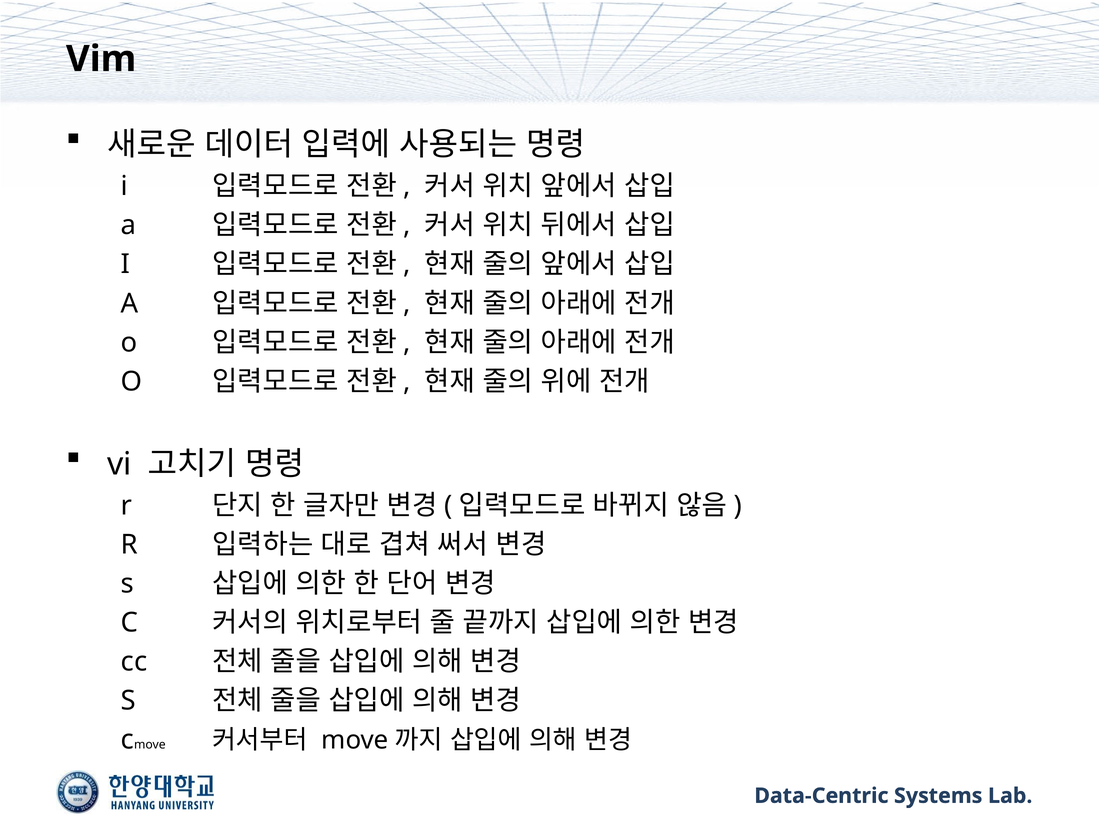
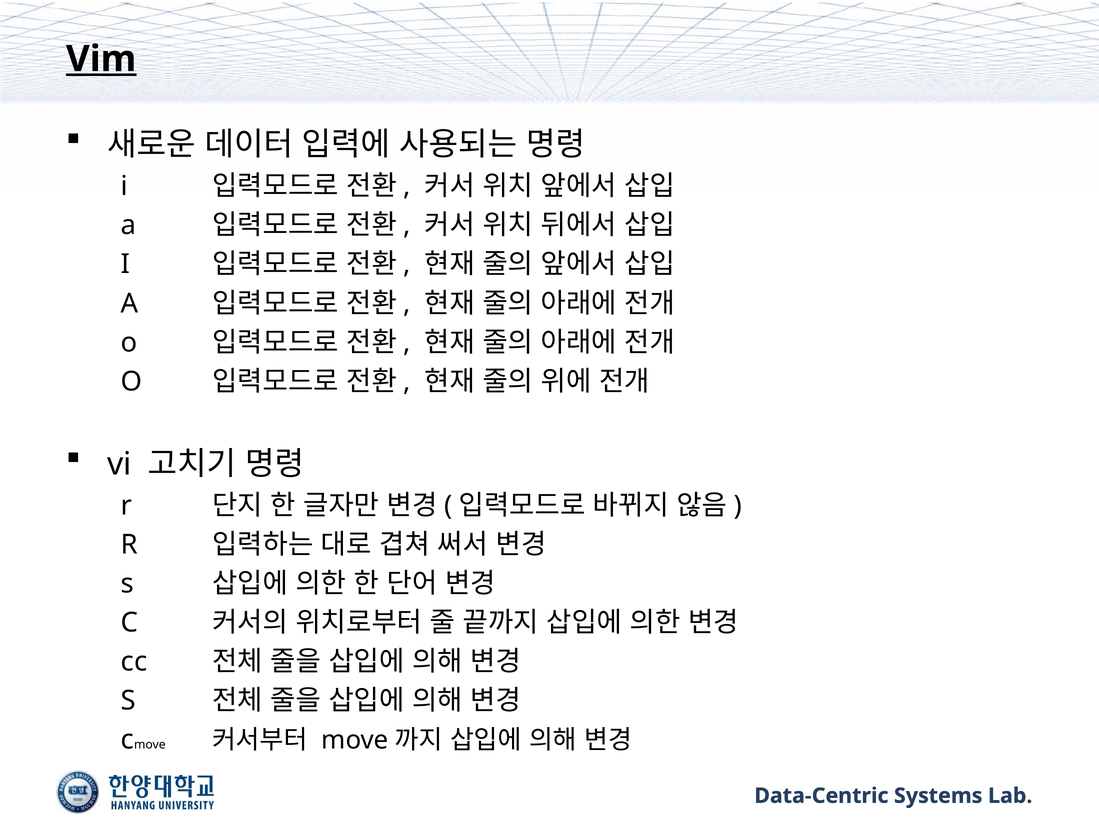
Vim underline: none -> present (101, 59)
